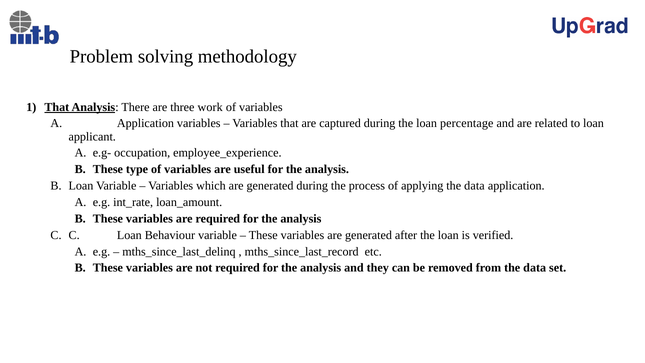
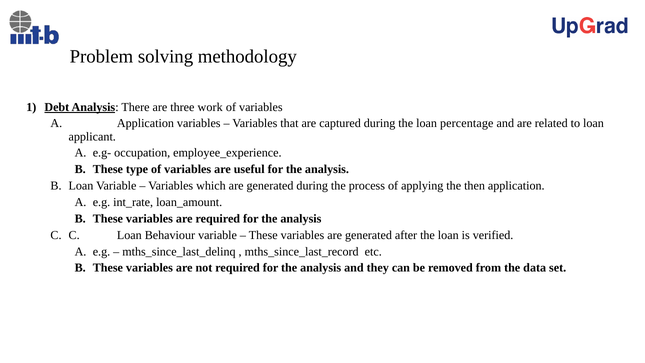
That: That -> Debt (57, 107)
applying the data: data -> then (475, 186)
